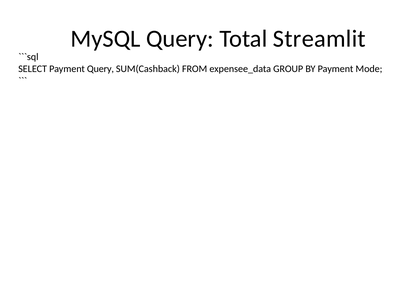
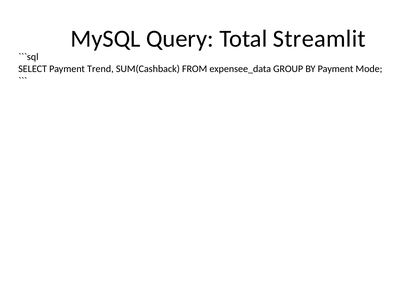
Payment Query: Query -> Trend (100, 69)
